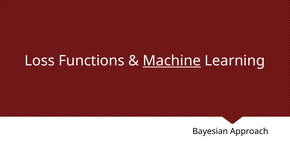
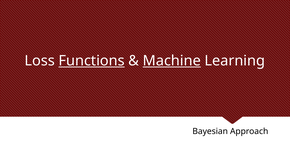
Functions underline: none -> present (92, 61)
